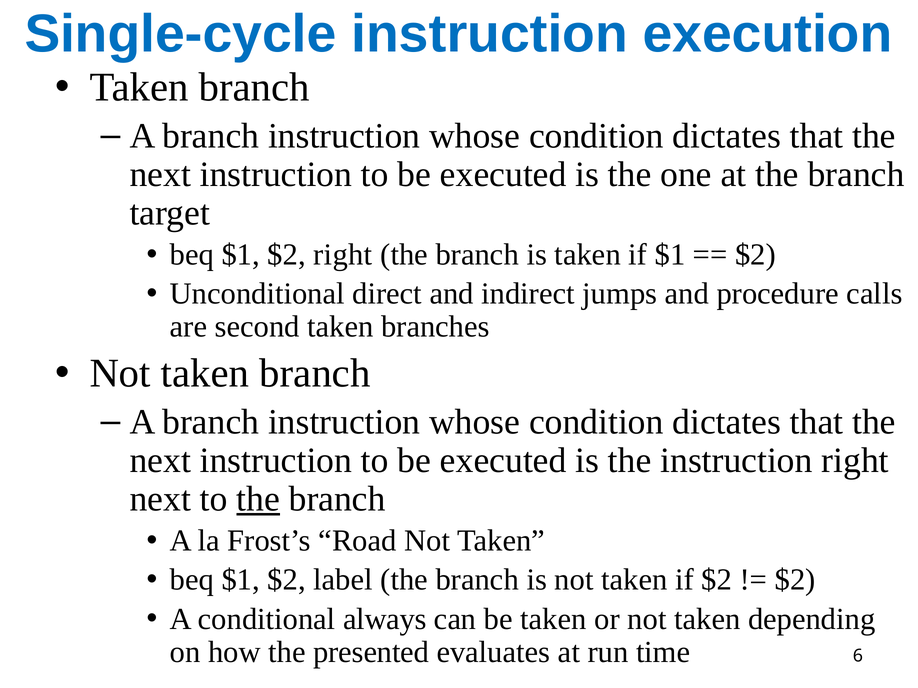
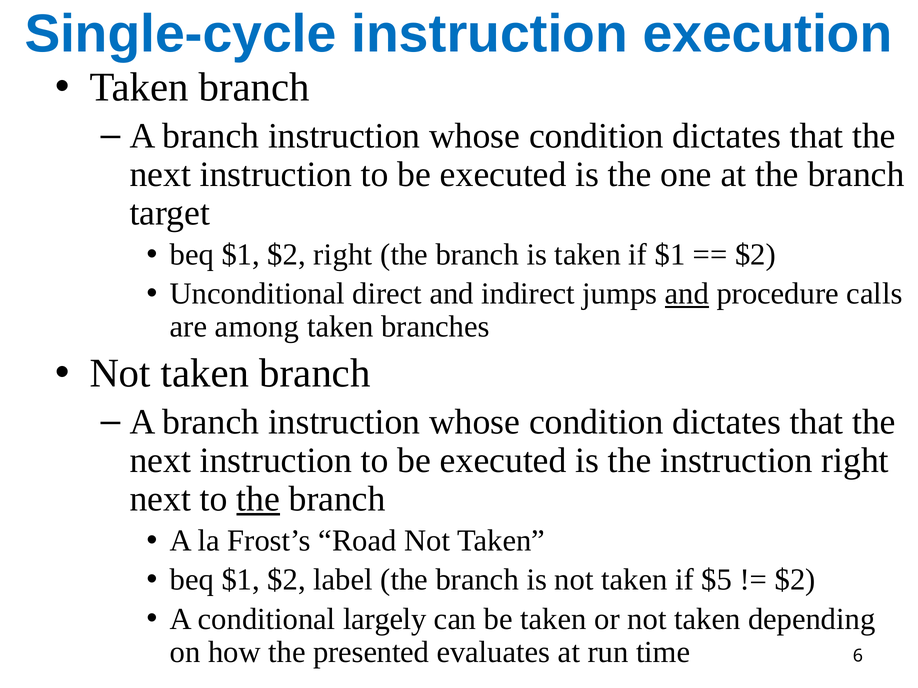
and underline: none -> present (687, 294)
second: second -> among (257, 327)
if $2: $2 -> $5 (717, 580)
always: always -> largely (385, 619)
